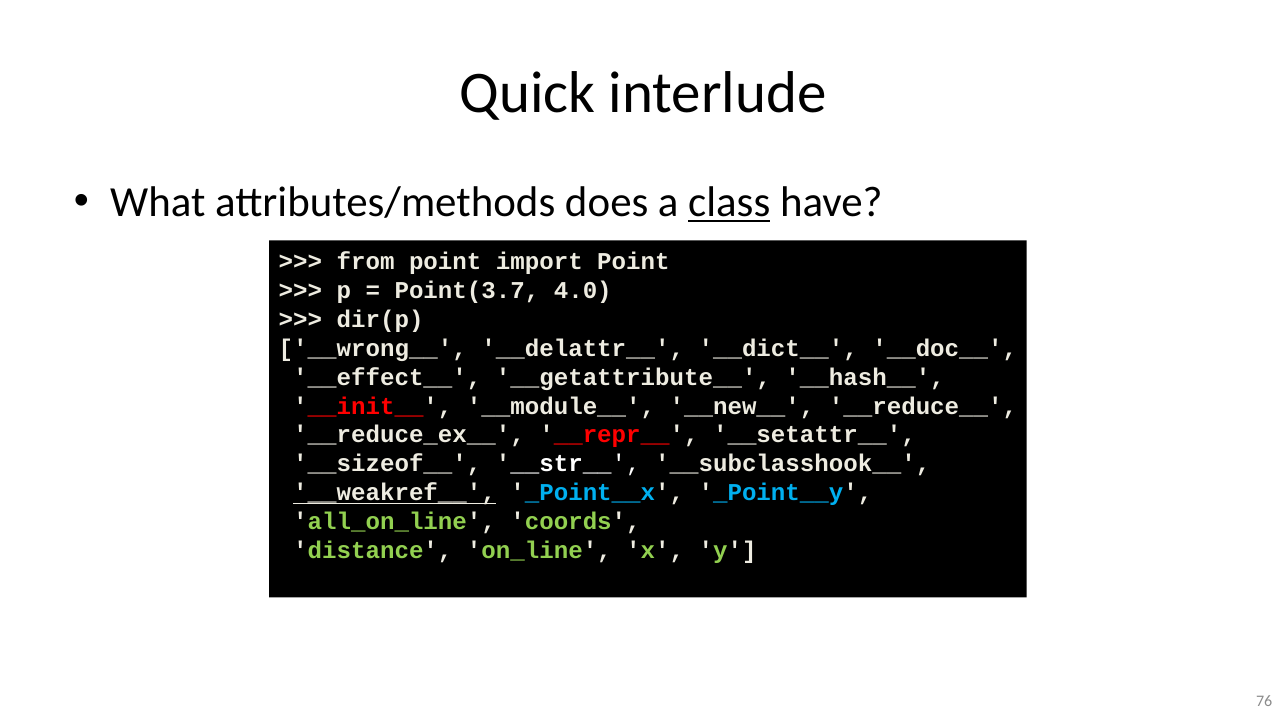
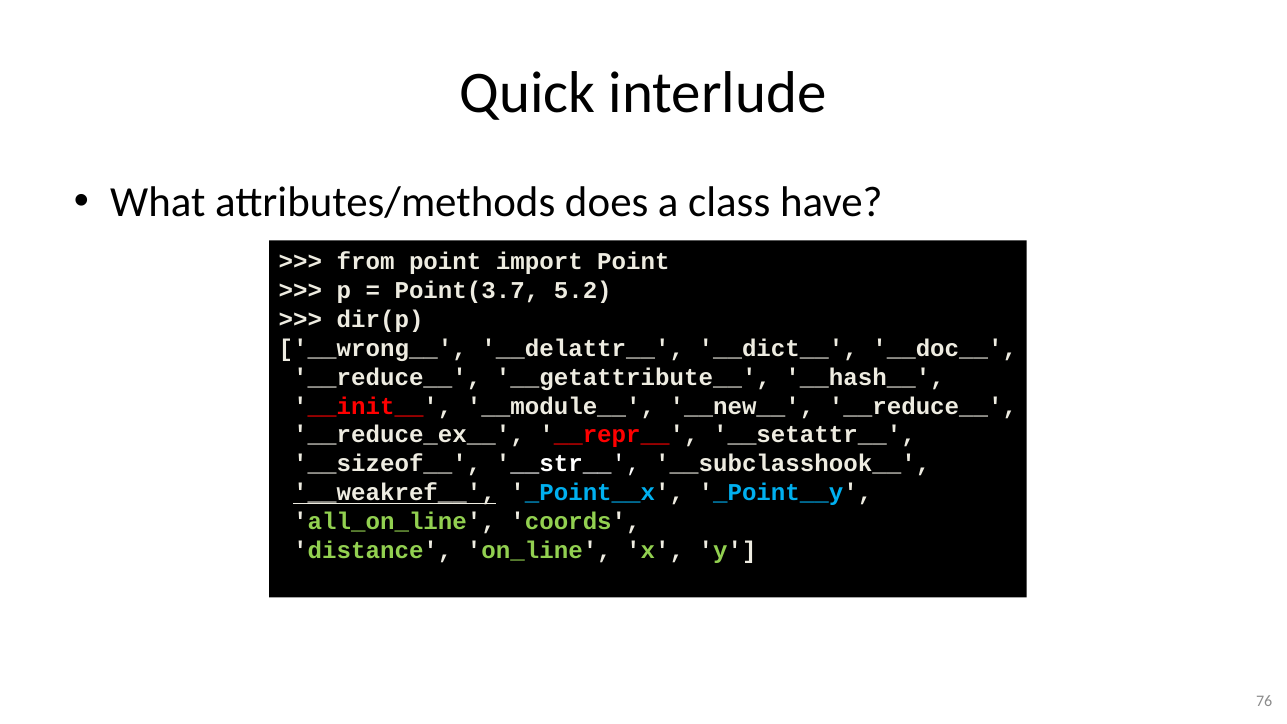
class underline: present -> none (729, 202)
4.0: 4.0 -> 5.2 (583, 290)
__effect__: __effect__ -> __reduce__ (387, 377)
